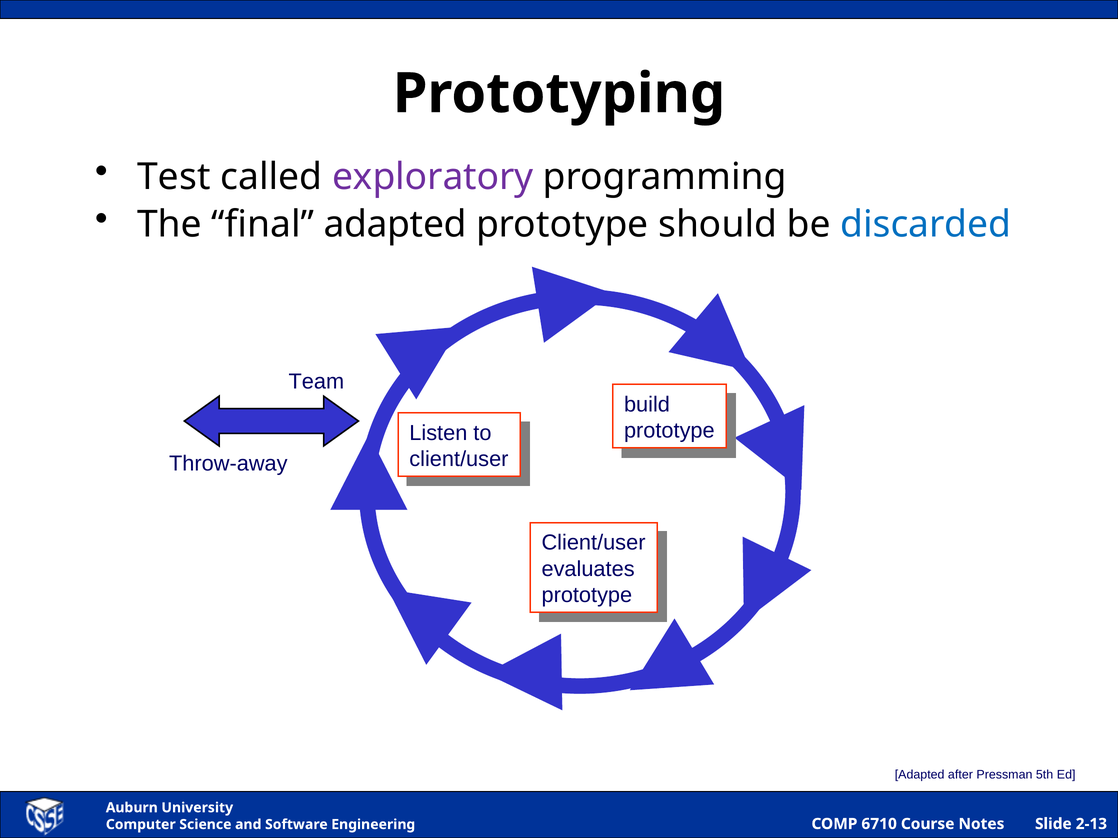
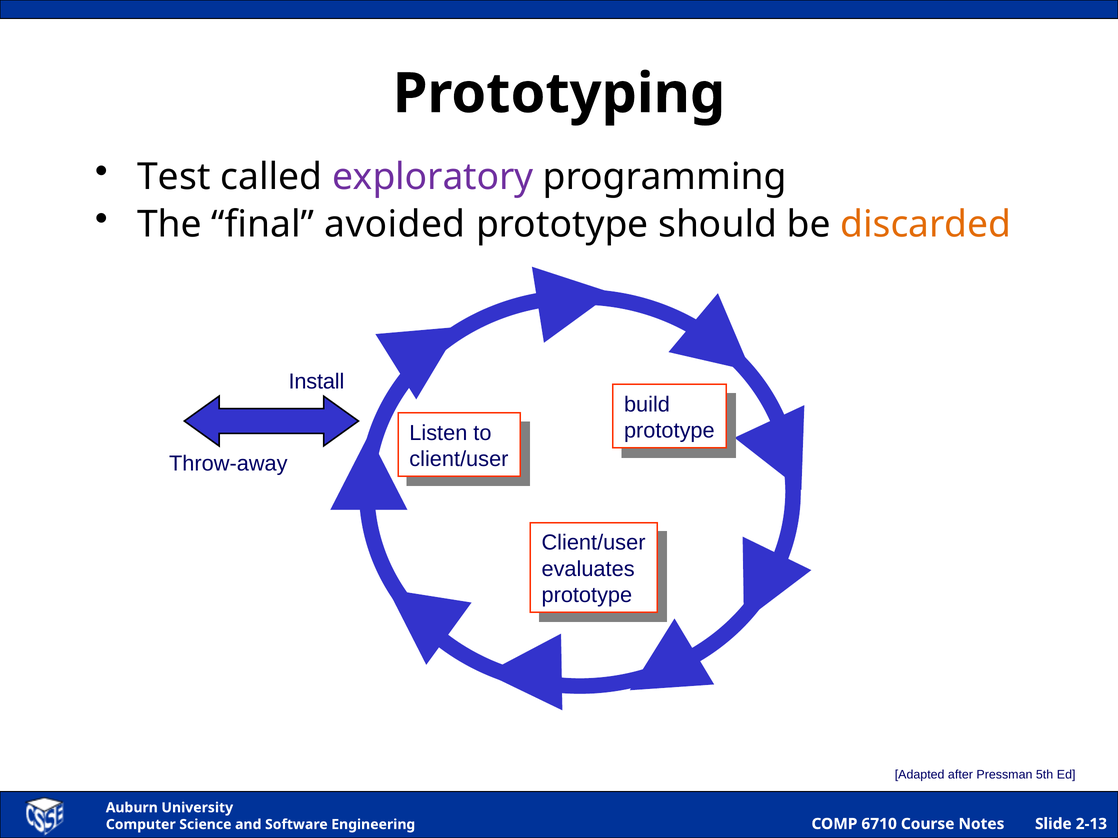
final adapted: adapted -> avoided (395, 225)
discarded colour: blue -> orange (926, 225)
Team: Team -> Install (316, 382)
